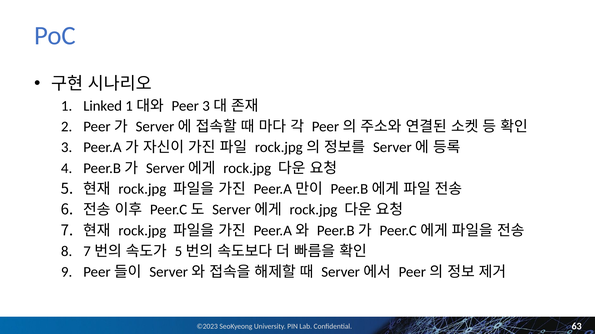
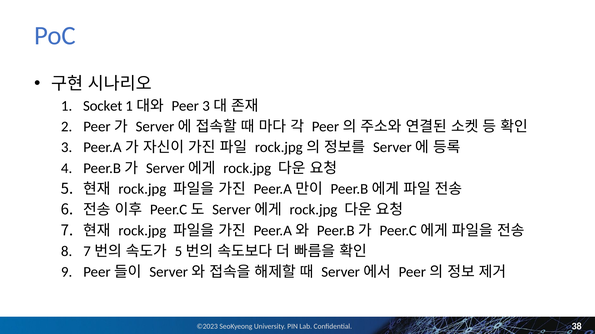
Linked: Linked -> Socket (103, 106)
63: 63 -> 38 (577, 327)
